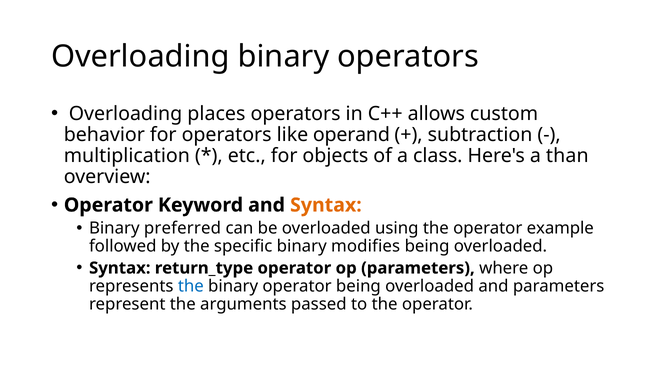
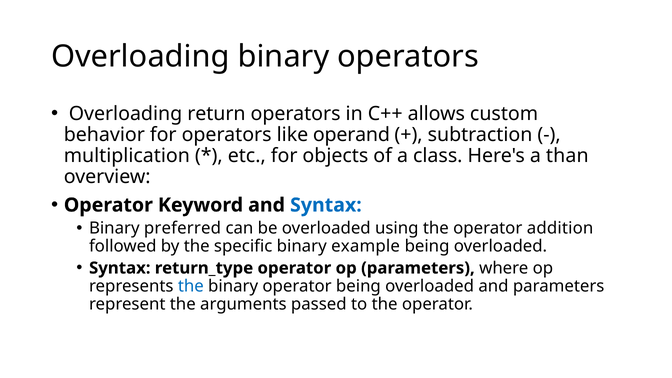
places: places -> return (216, 114)
Syntax colour: orange -> blue (326, 205)
example: example -> addition (560, 228)
modifies: modifies -> example (366, 246)
